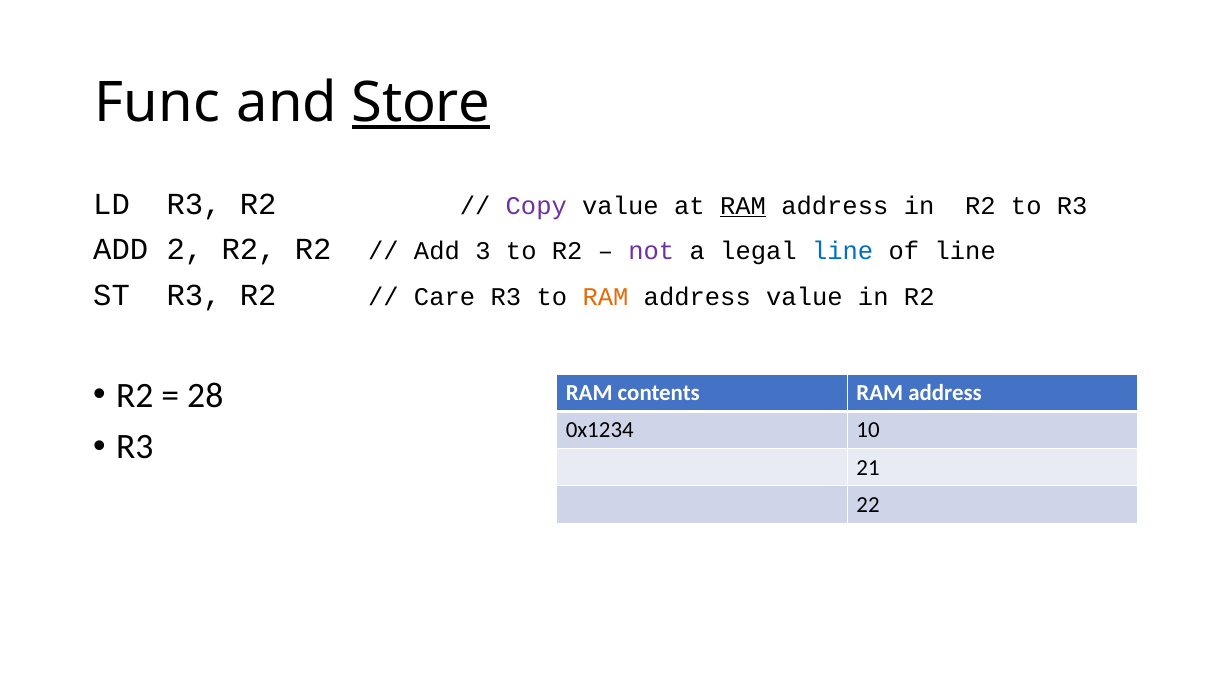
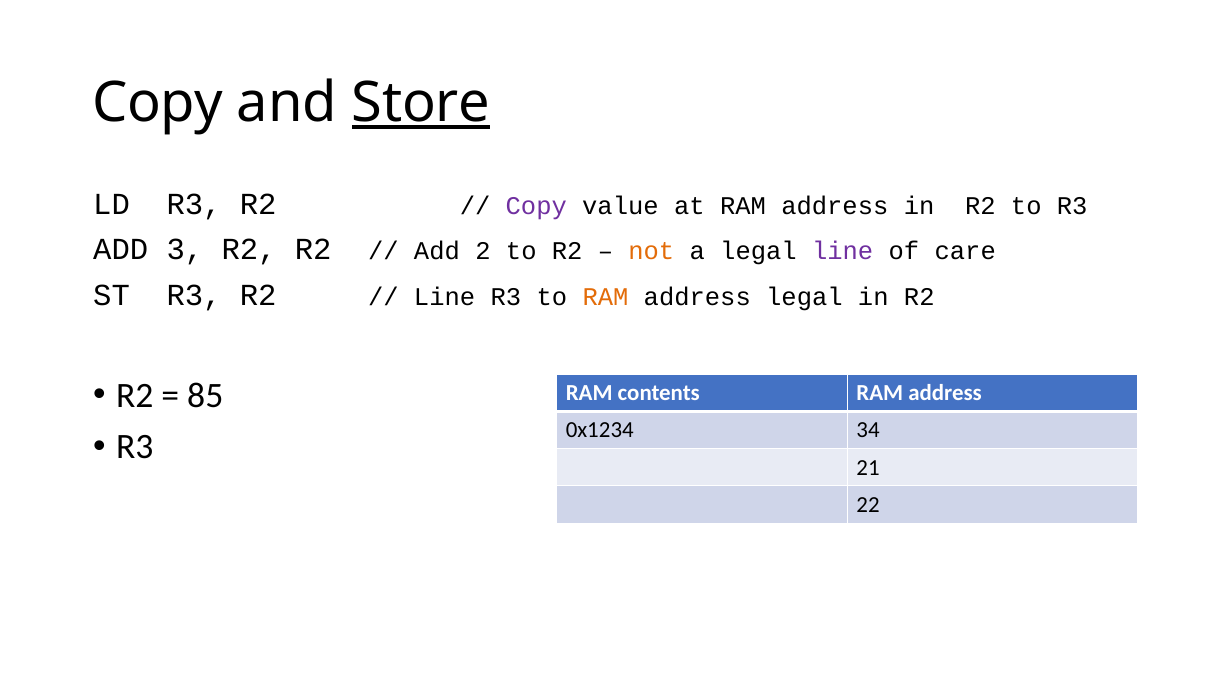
Func: Func -> Copy (158, 103)
RAM underline: present -> none (743, 206)
2: 2 -> 3 (185, 250)
3: 3 -> 2 (483, 251)
not colour: purple -> orange (651, 251)
line colour: blue -> purple (843, 251)
of line: line -> care (965, 251)
Care: Care -> Line (445, 297)
address value: value -> legal (804, 297)
28: 28 -> 85 (205, 395)
10: 10 -> 34 (868, 430)
